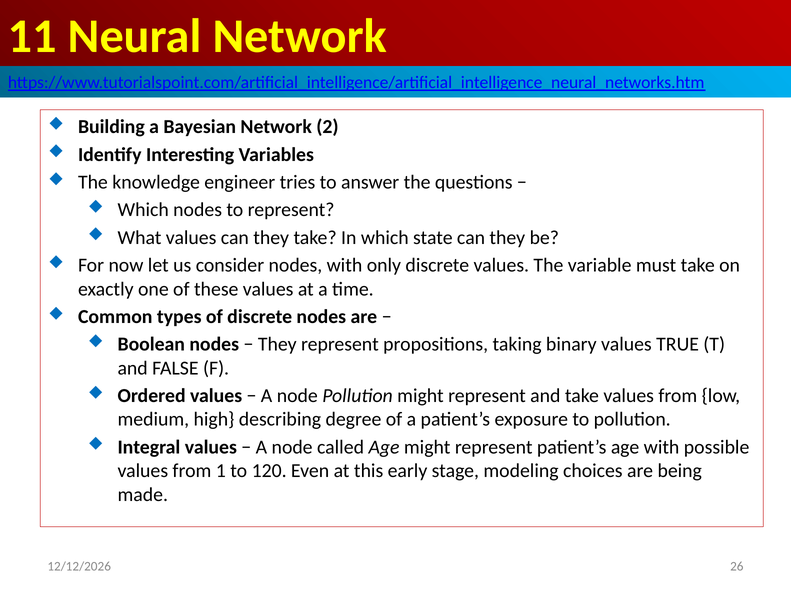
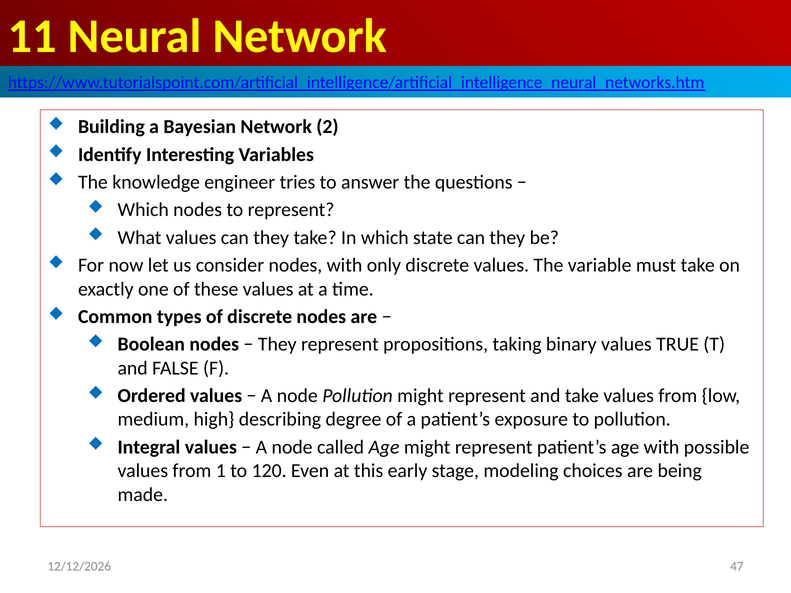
26: 26 -> 47 (737, 566)
